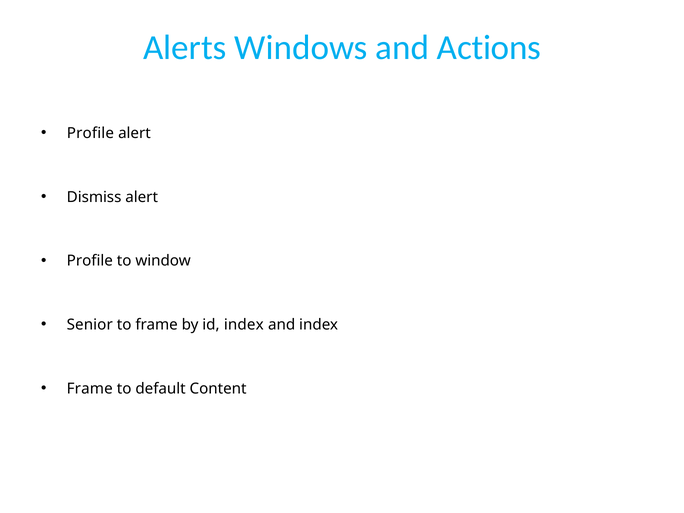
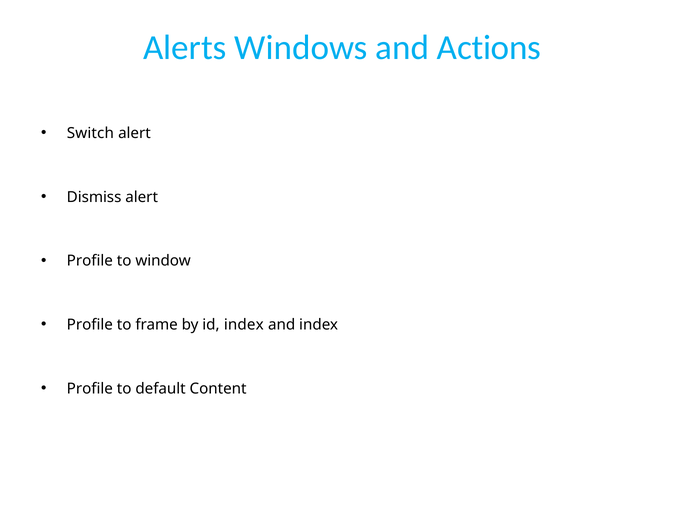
Profile: Profile -> Switch (90, 133)
Senior: Senior -> Profile (90, 325)
Frame: Frame -> Profile (90, 389)
